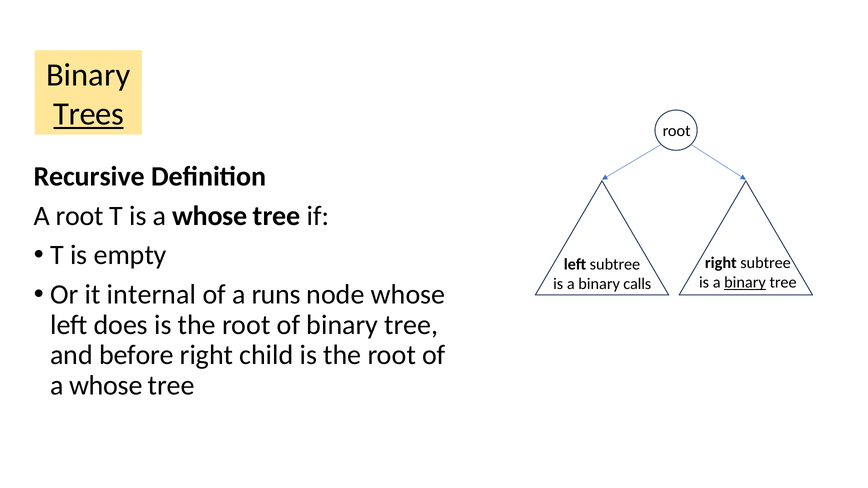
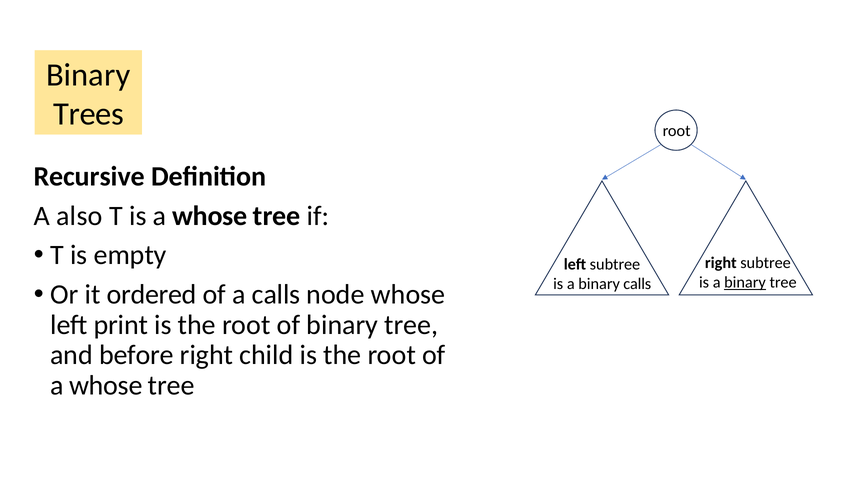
Trees underline: present -> none (89, 114)
A root: root -> also (79, 216)
internal: internal -> ordered (152, 295)
a runs: runs -> calls (276, 295)
does: does -> print (121, 325)
